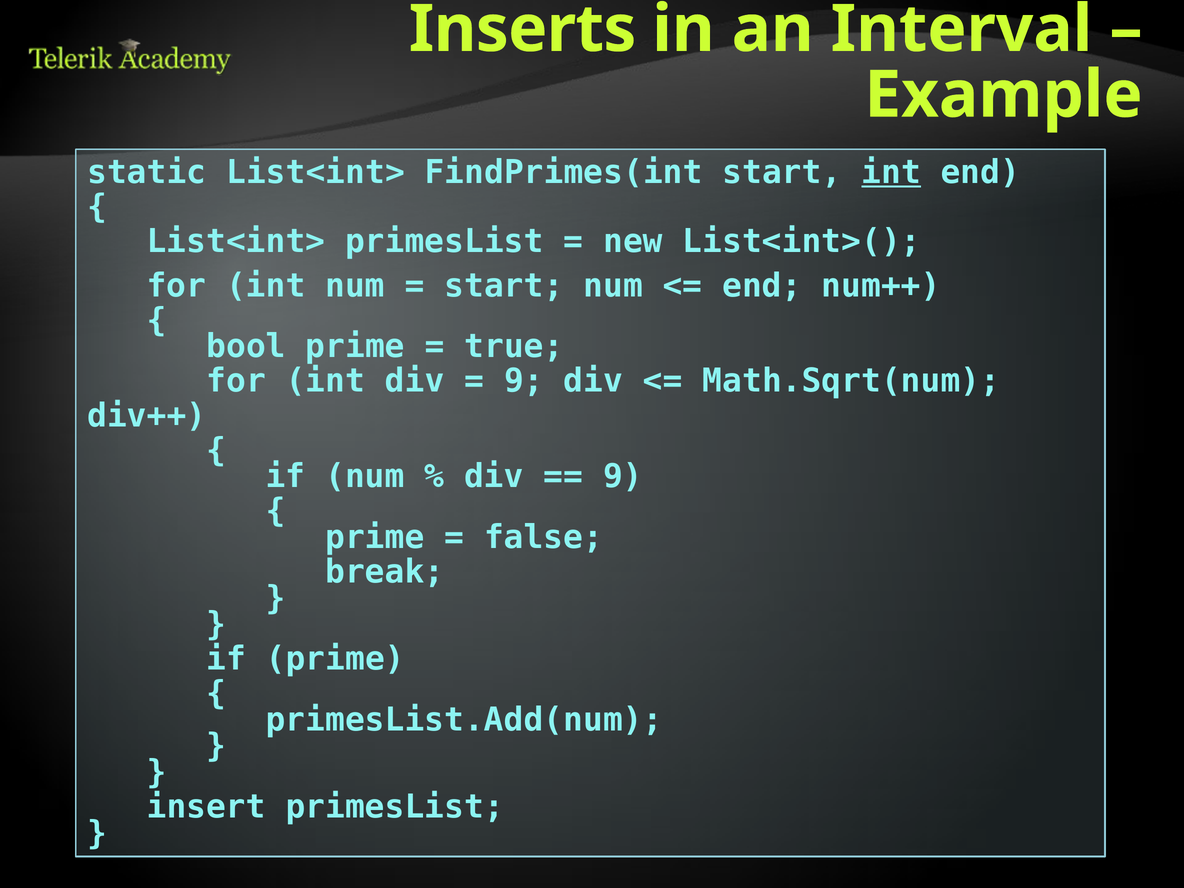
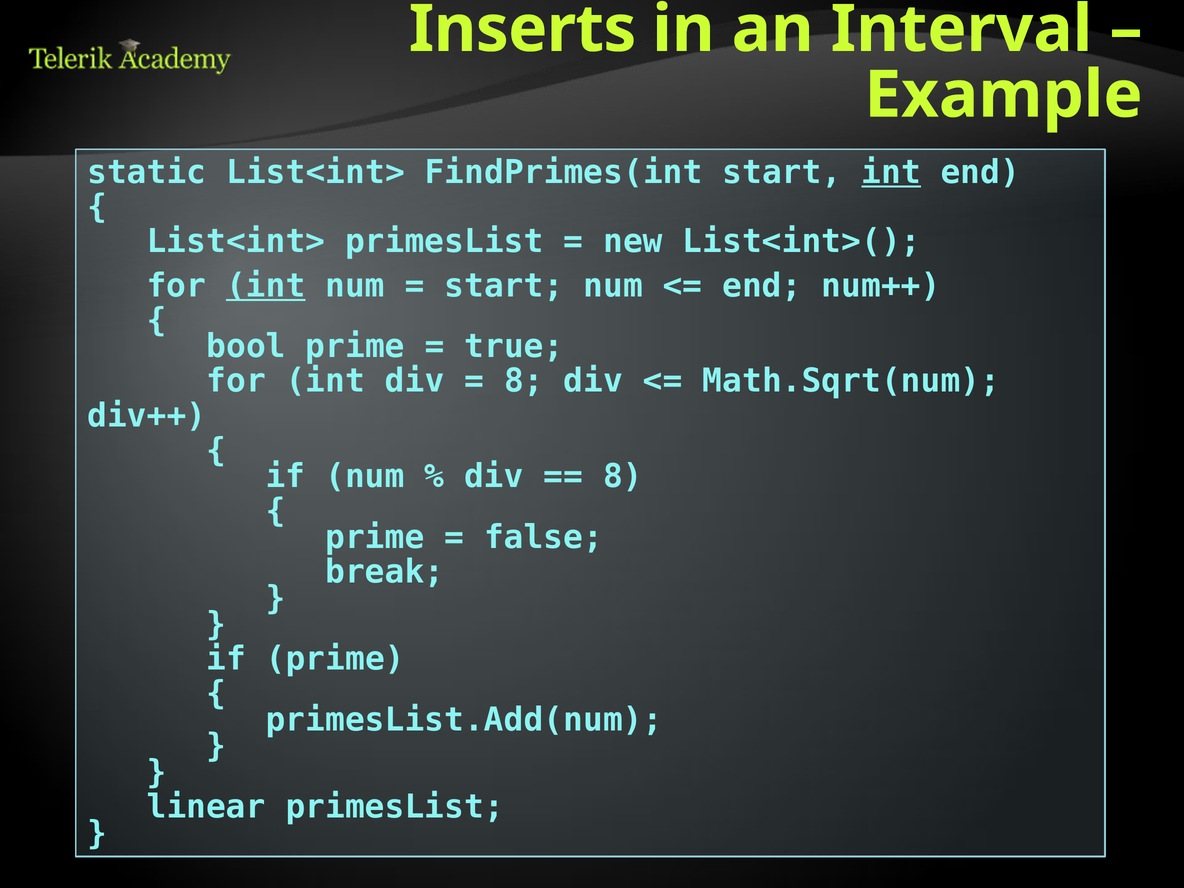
int underline: none -> present (266, 286)
9: 9 -> 8 (524, 381)
9: 9 -> 8 (623, 476)
insert: insert -> linear (206, 807)
